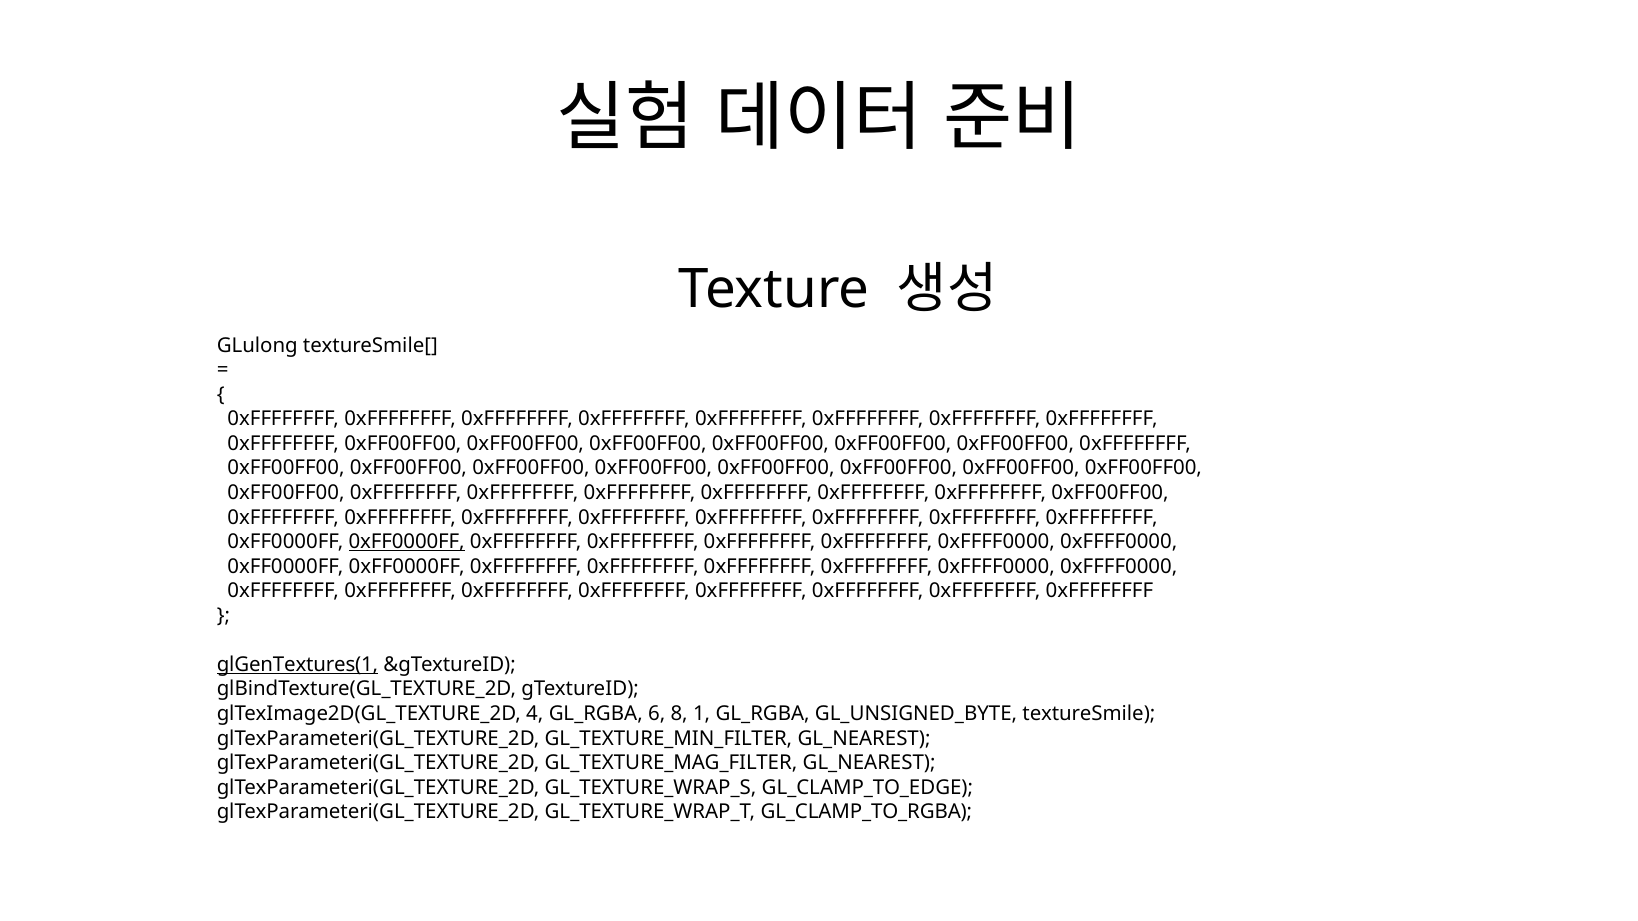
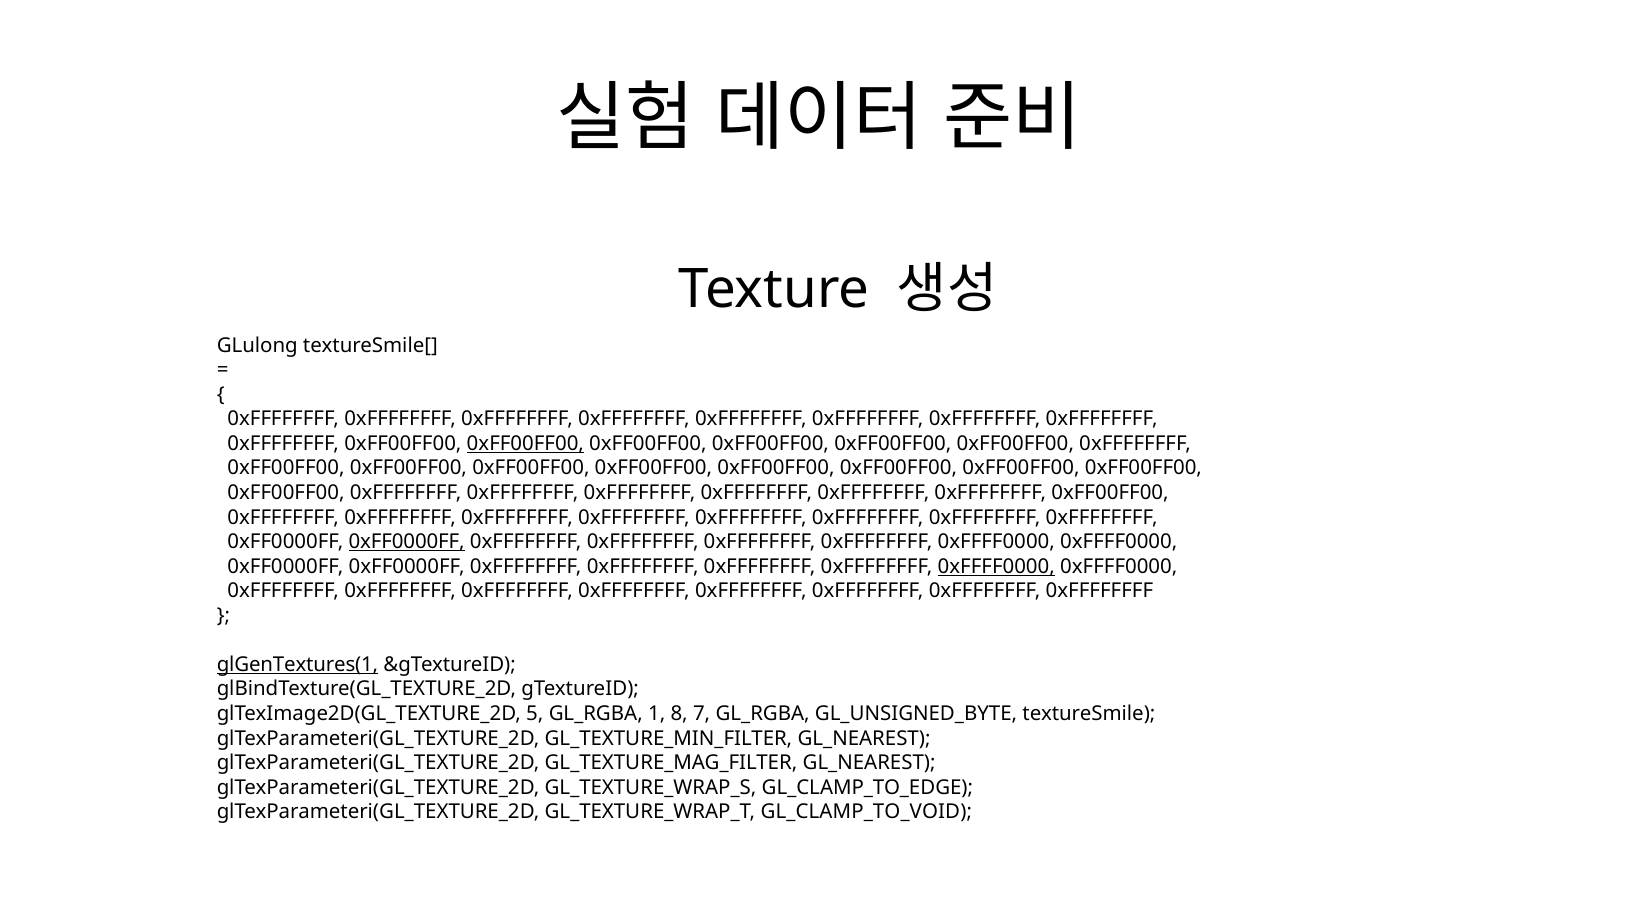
0xFF00FF00 underline: none -> present (525, 444)
0xFFFF0000 underline: none -> present (996, 567)
4: 4 -> 5 (535, 714)
6: 6 -> 1 (657, 714)
1: 1 -> 7 (702, 714)
GL_CLAMP_TO_RGBA: GL_CLAMP_TO_RGBA -> GL_CLAMP_TO_VOID (866, 812)
